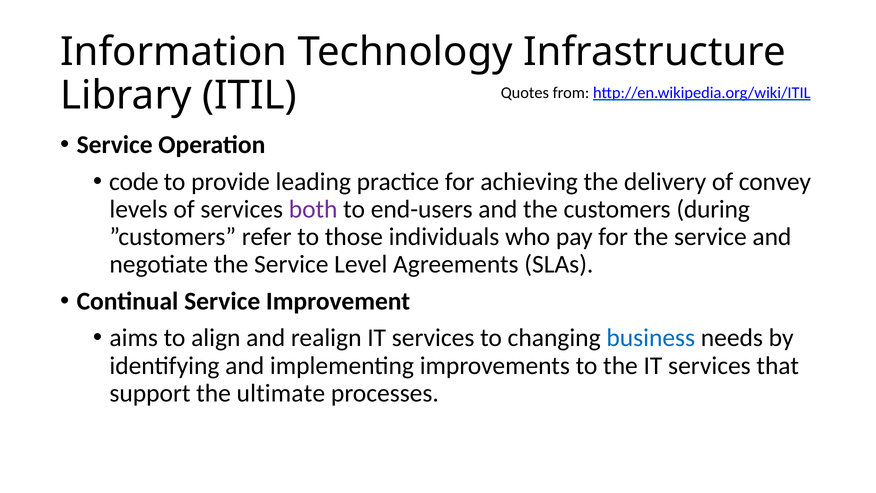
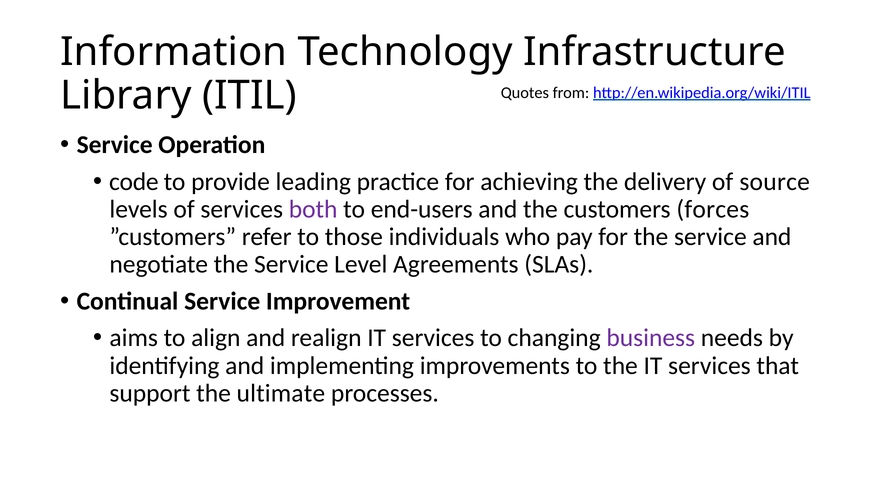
convey: convey -> source (775, 182)
during: during -> forces (713, 209)
business colour: blue -> purple (651, 338)
